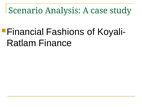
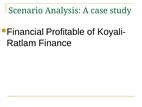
Fashions: Fashions -> Profitable (65, 32)
